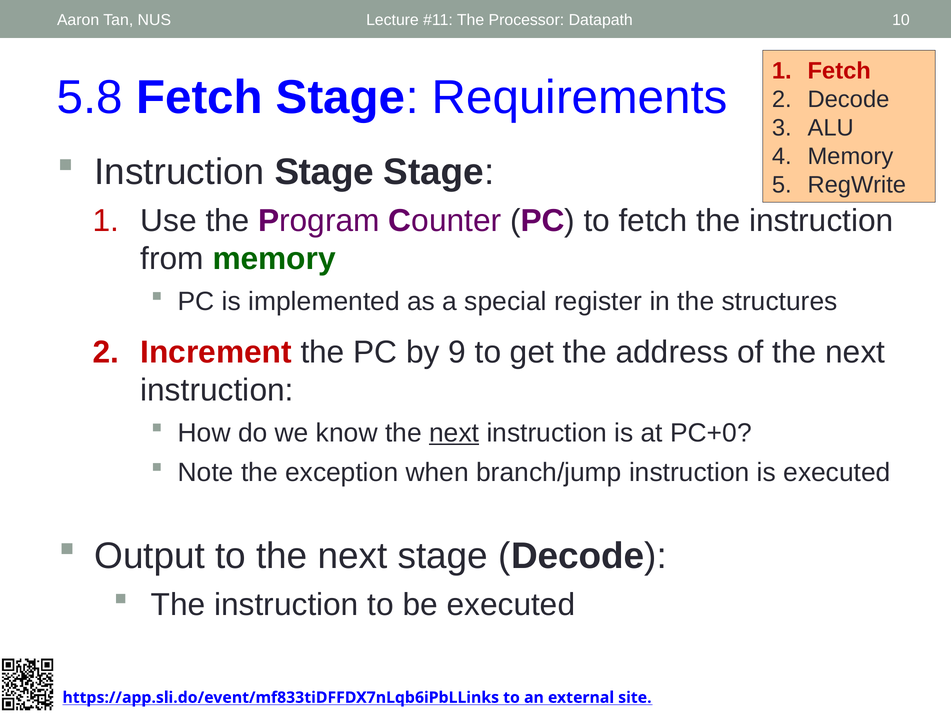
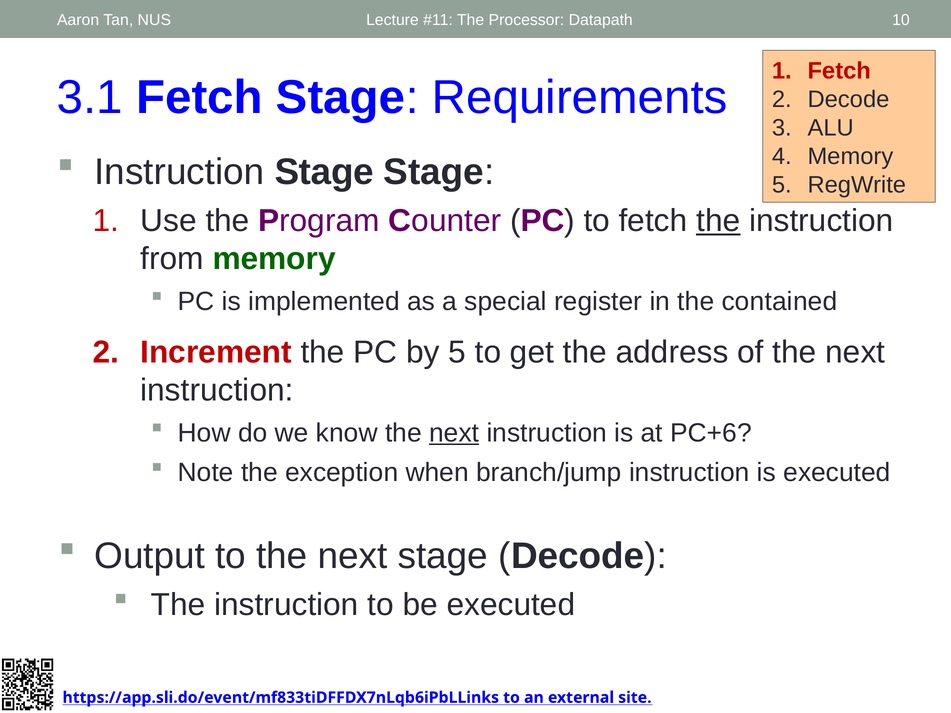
5.8: 5.8 -> 3.1 (90, 98)
the underline: none -> present (718, 221)
structures: structures -> contained (779, 301)
by 9: 9 -> 5 (457, 352)
PC+0: PC+0 -> PC+6 (711, 433)
